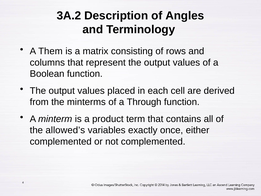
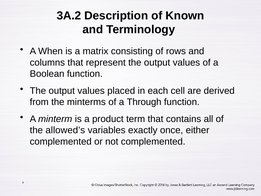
Angles: Angles -> Known (185, 16)
Them: Them -> When (50, 51)
